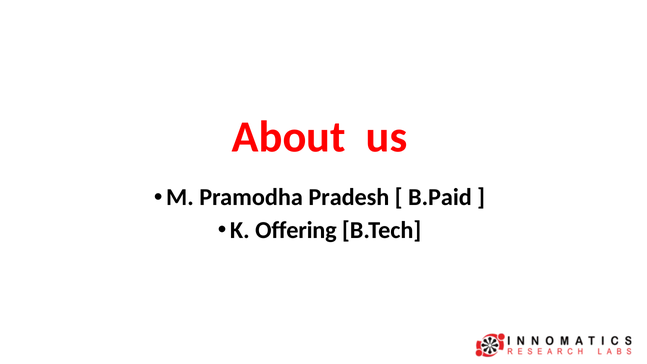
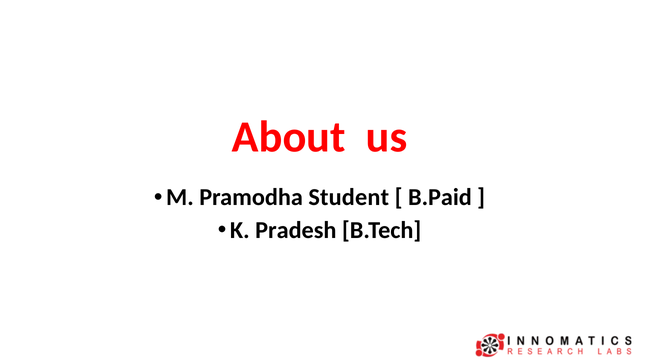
Pradesh: Pradesh -> Student (349, 197)
Offering: Offering -> Pradesh (296, 230)
